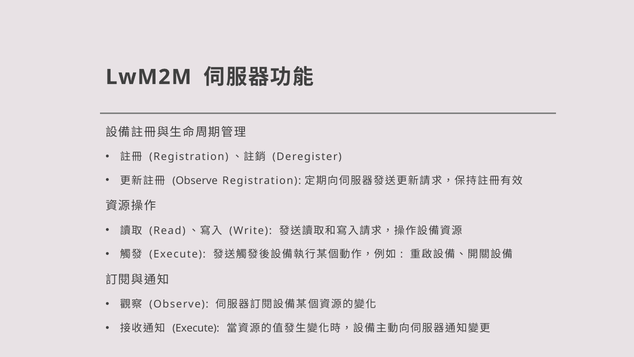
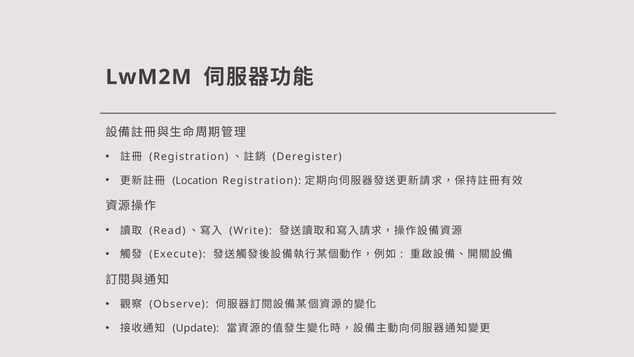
Observe: Observe -> Location (195, 180)
Execute: Execute -> Update (196, 328)
